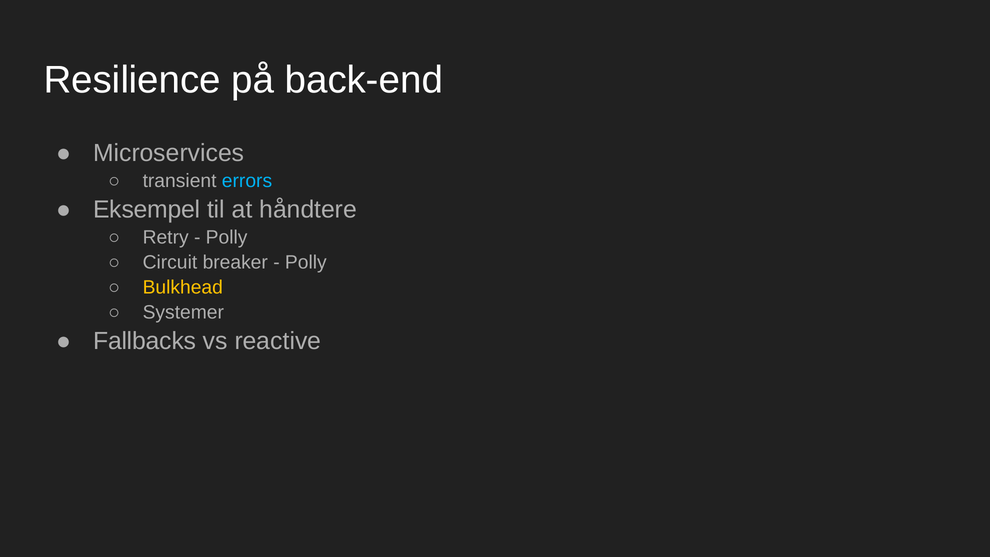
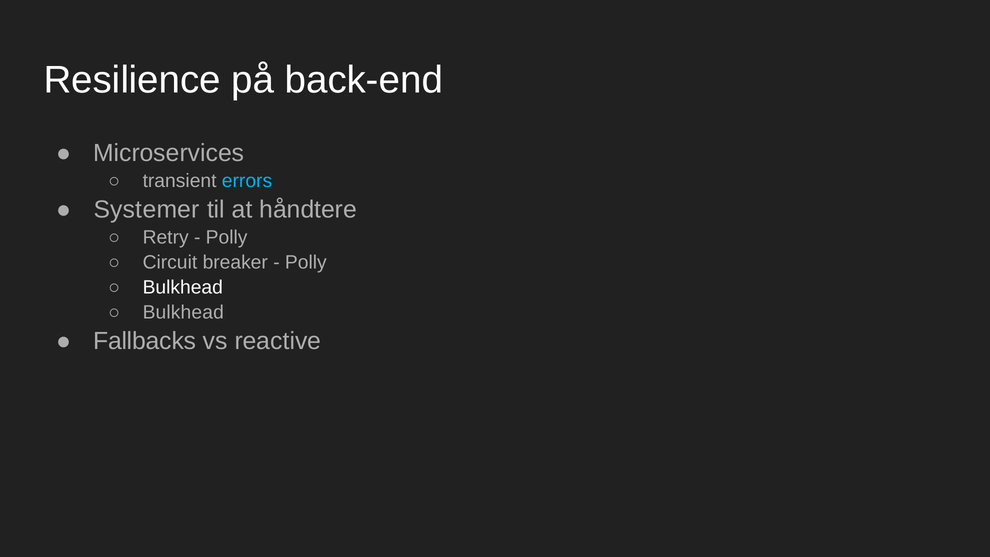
Eksempel: Eksempel -> Systemer (147, 210)
Bulkhead colour: yellow -> white (183, 287)
Systemer: Systemer -> Bulkhead (183, 312)
